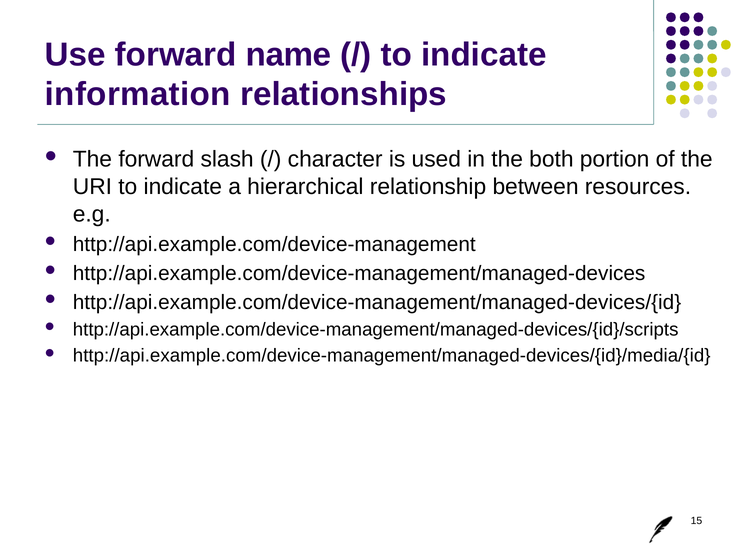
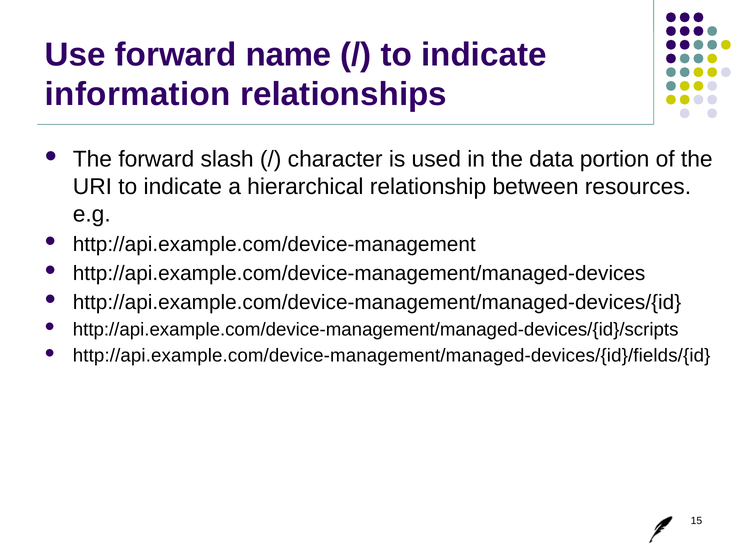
both: both -> data (551, 159)
http://api.example.com/device-management/managed-devices/{id}/media/{id: http://api.example.com/device-management/managed-devices/{id}/media/{id -> http://api.example.com/device-management/managed-devices/{id}/fields/{id (392, 356)
